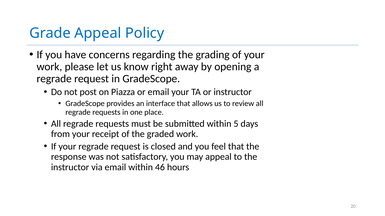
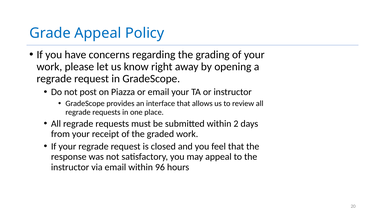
5: 5 -> 2 (236, 124)
46: 46 -> 96 (160, 168)
